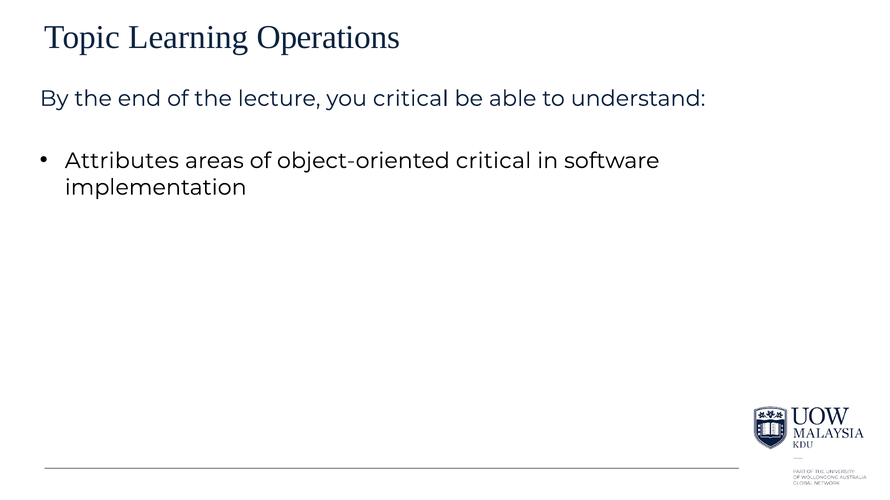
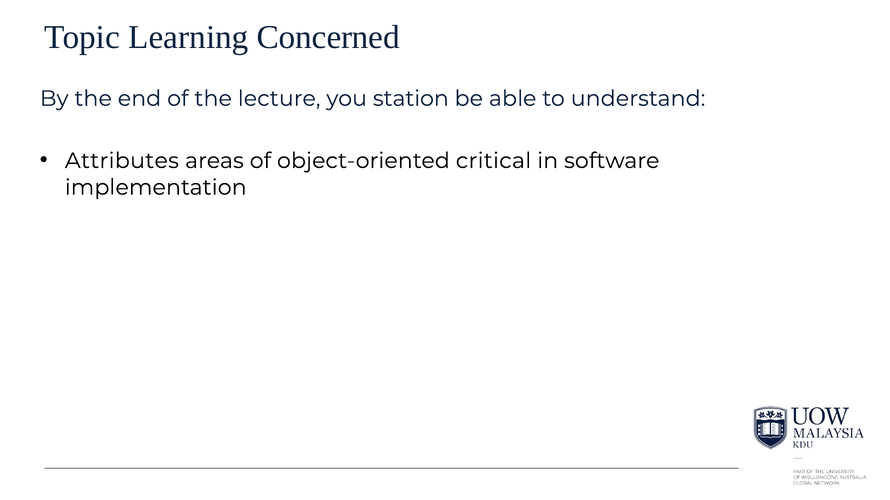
Operations: Operations -> Concerned (328, 38)
you critical: critical -> station (411, 99)
